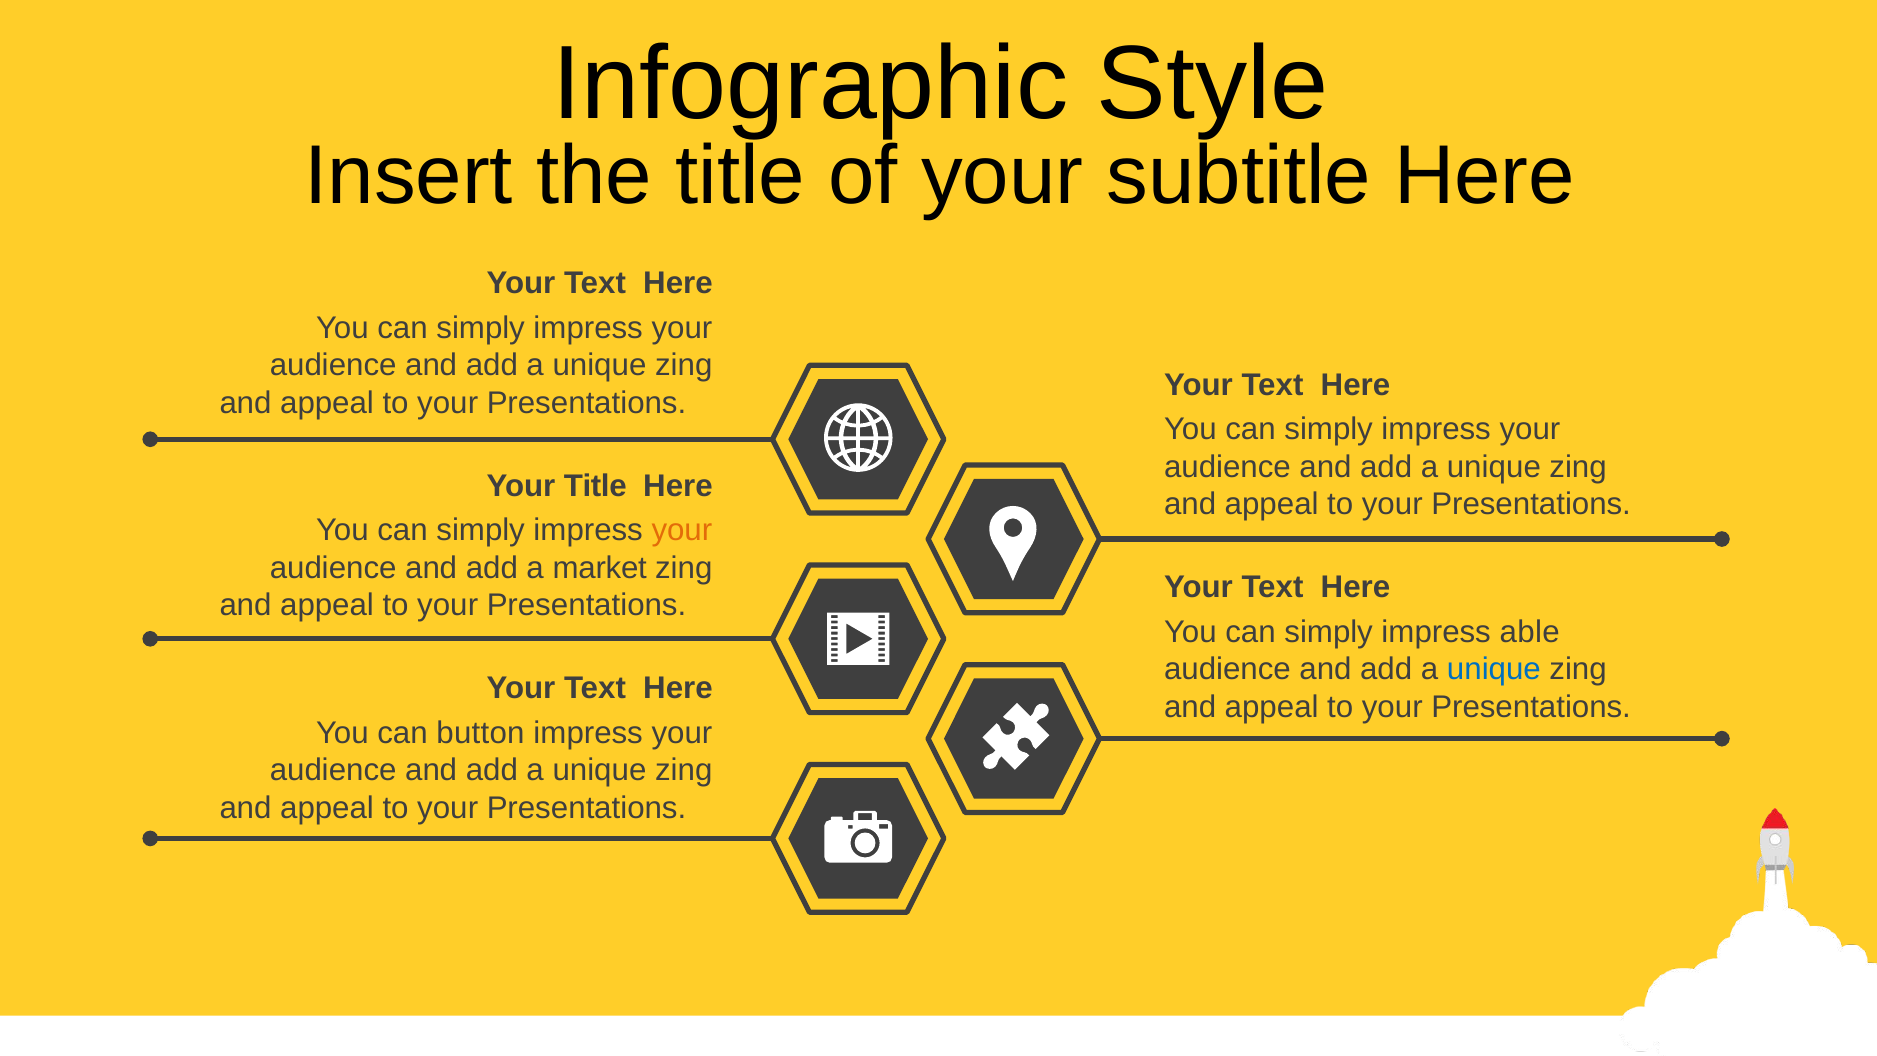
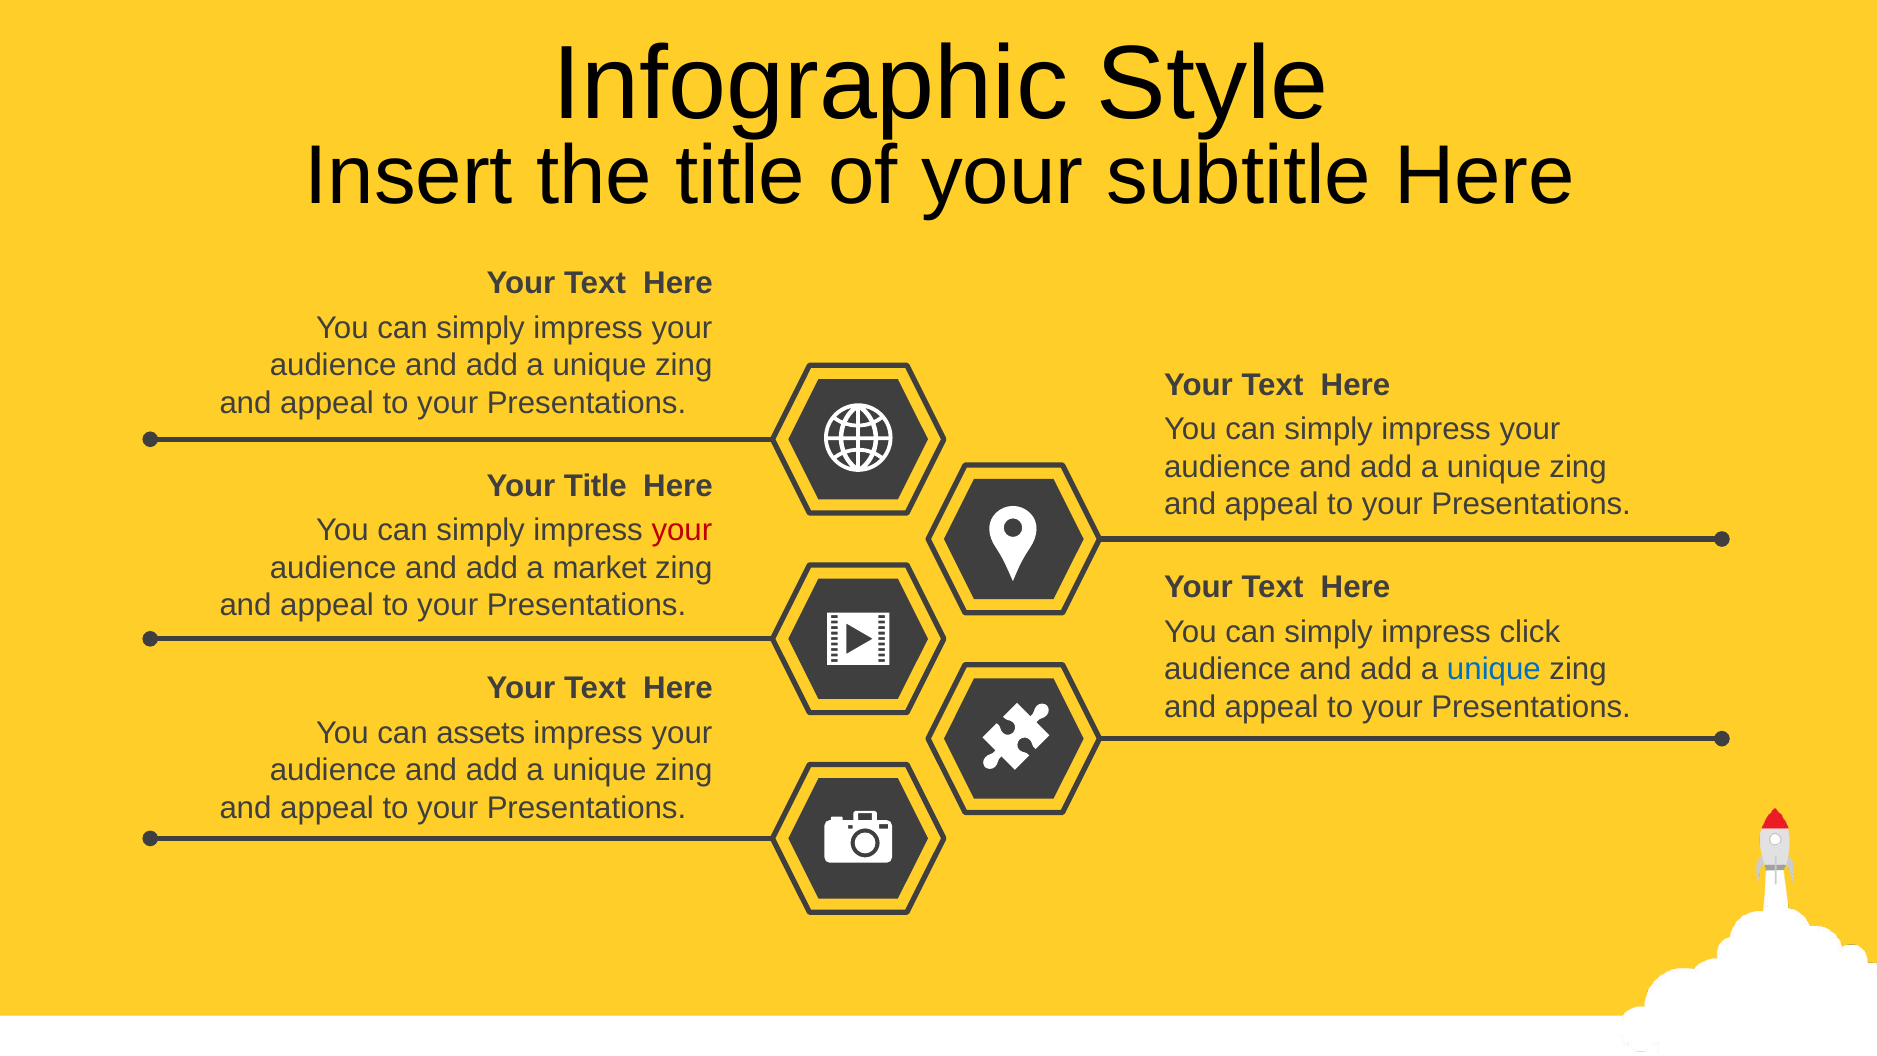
your colour: orange -> red (682, 530)
able: able -> click (1530, 632)
button: button -> assets (481, 733)
